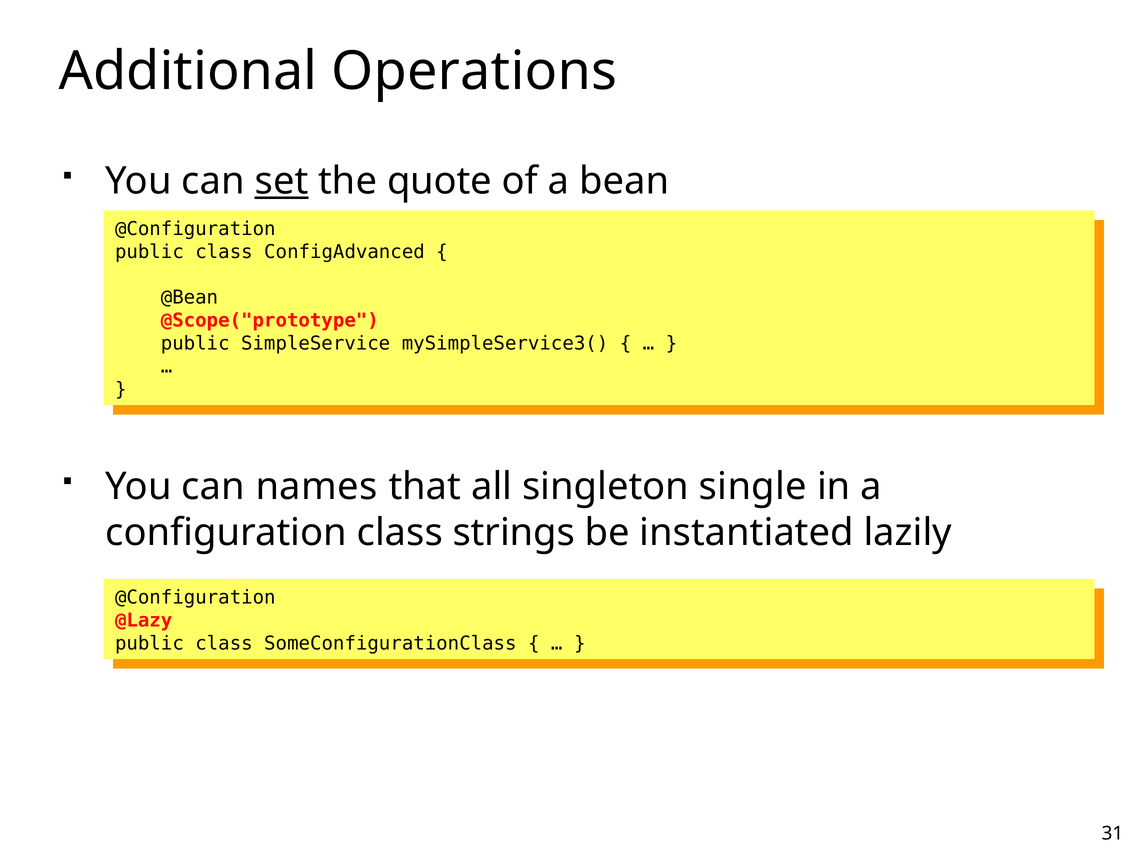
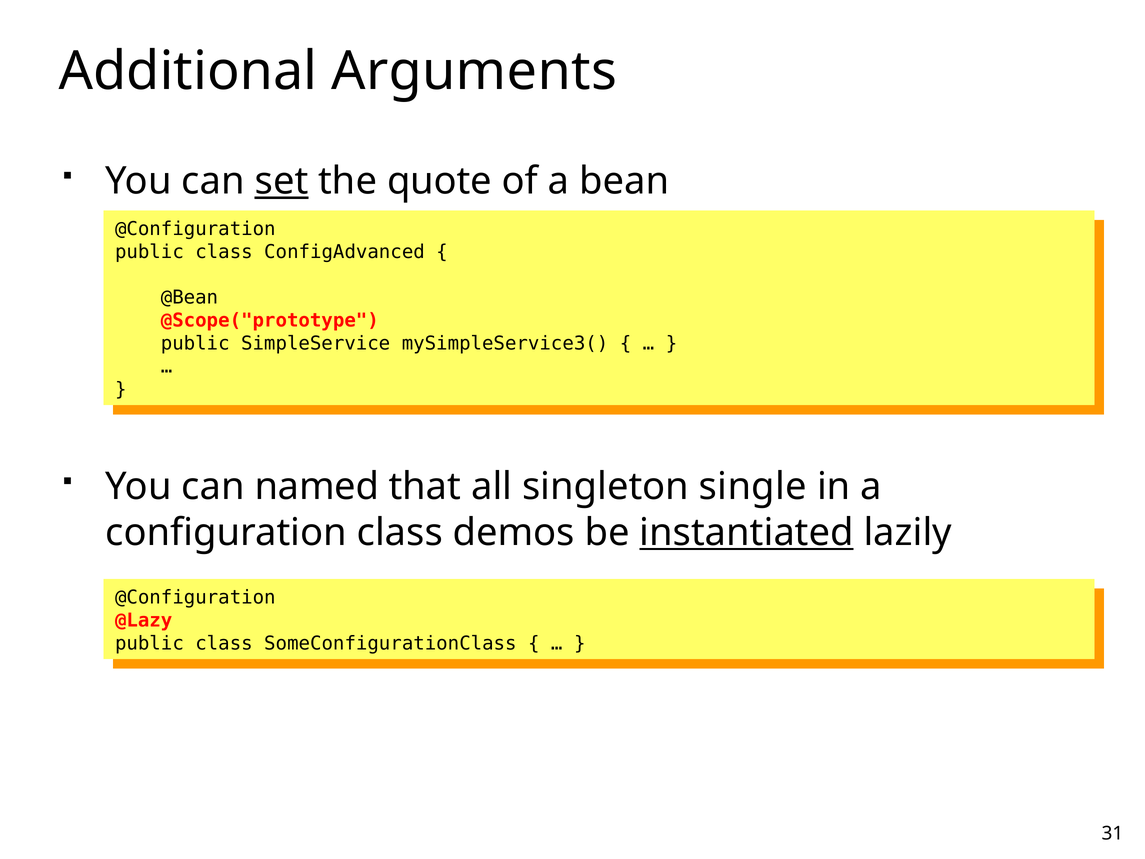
Operations: Operations -> Arguments (474, 71)
names: names -> named (317, 487)
strings: strings -> demos (514, 532)
instantiated underline: none -> present (747, 532)
